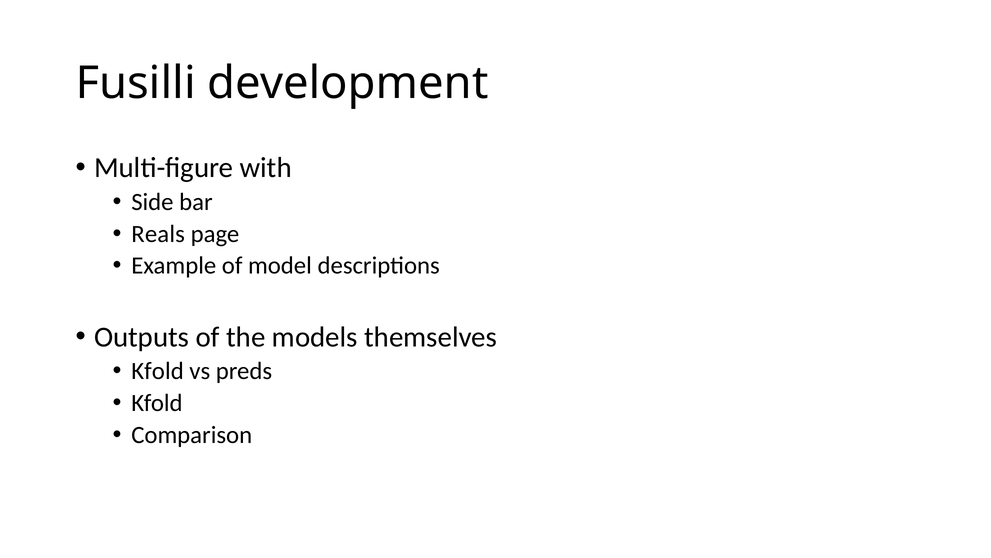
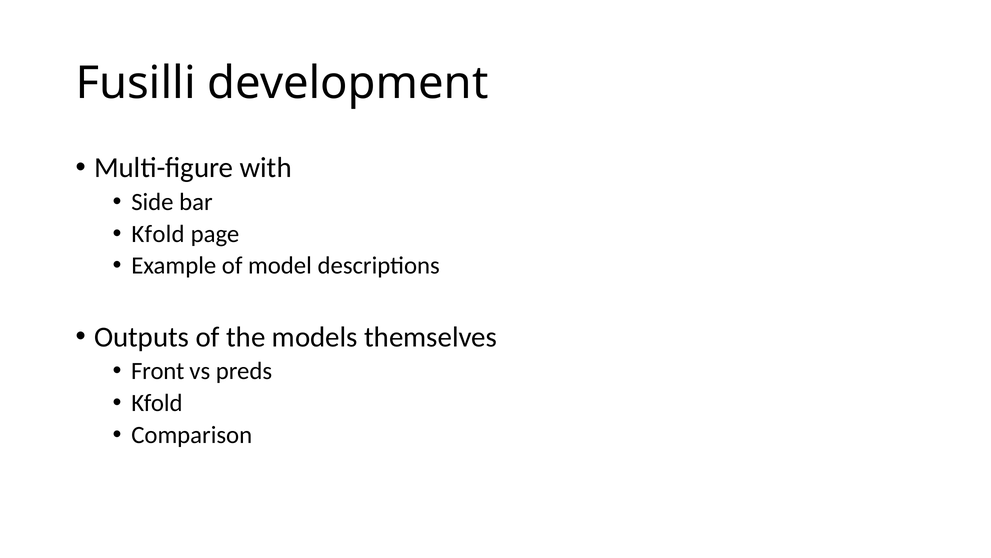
Reals: Reals -> Kfold (158, 234)
Kfold: Kfold -> Front (158, 371)
